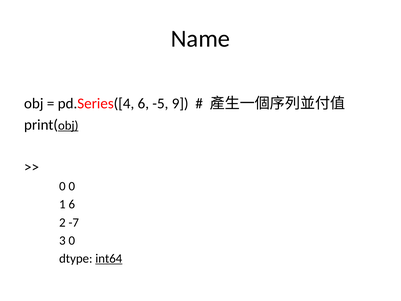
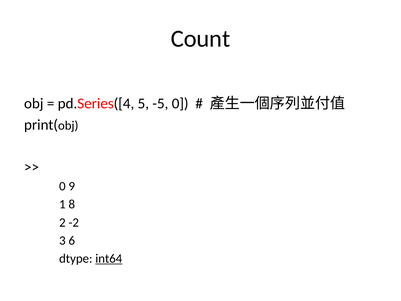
Name: Name -> Count (201, 39)
pd.Series([4 6: 6 -> 5 (143, 103)
-5 9: 9 -> 0 (180, 103)
obj underline: present -> none (68, 125)
0 0: 0 -> 9 (72, 186)
1 6: 6 -> 8 (72, 204)
-7: -7 -> -2 (74, 222)
3 0: 0 -> 6 (72, 240)
